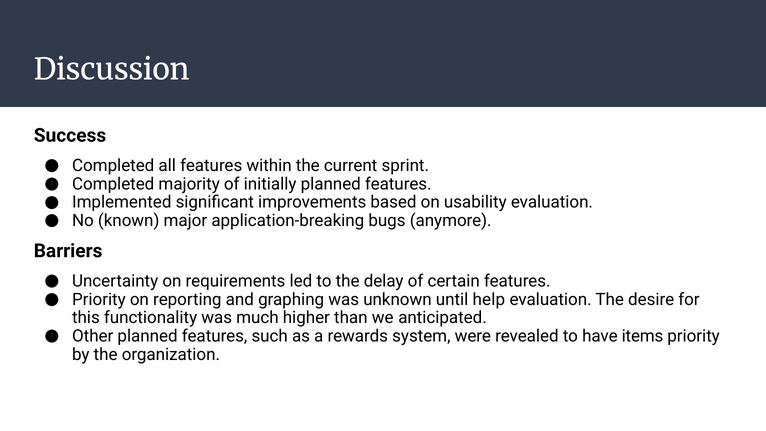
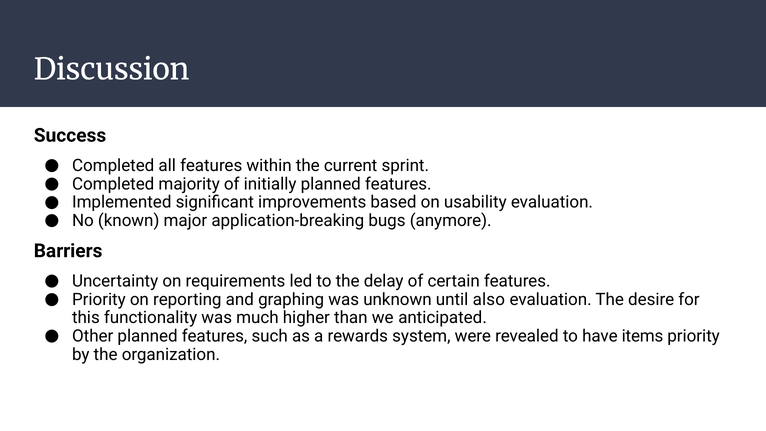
help: help -> also (489, 299)
